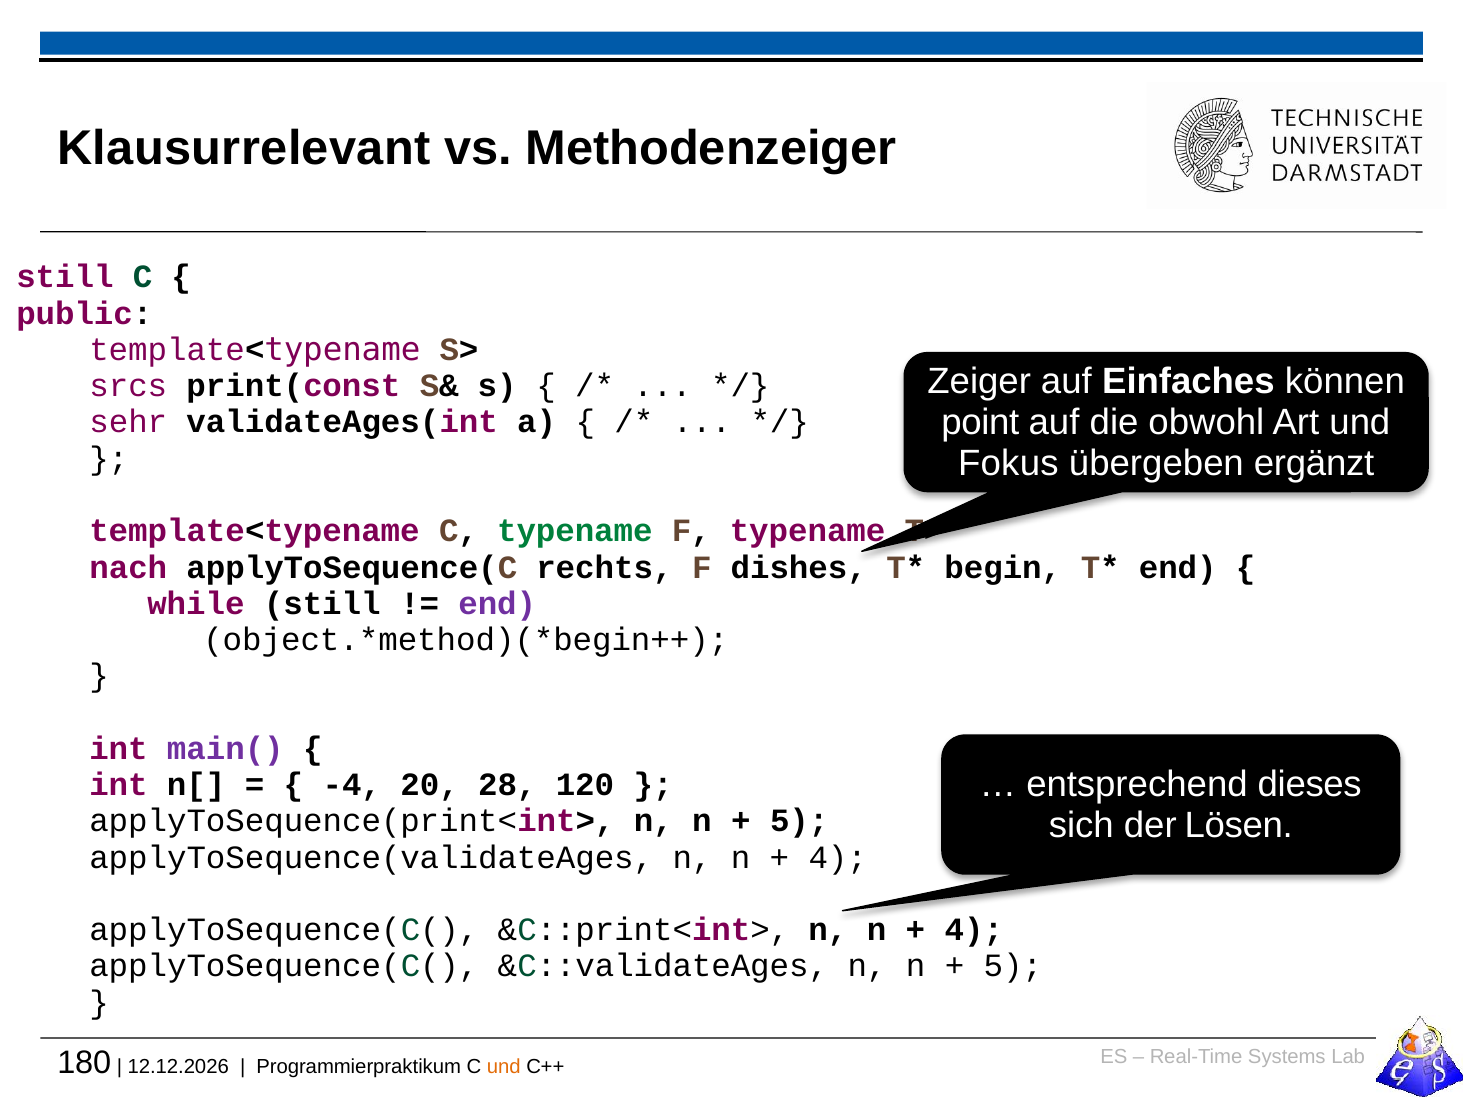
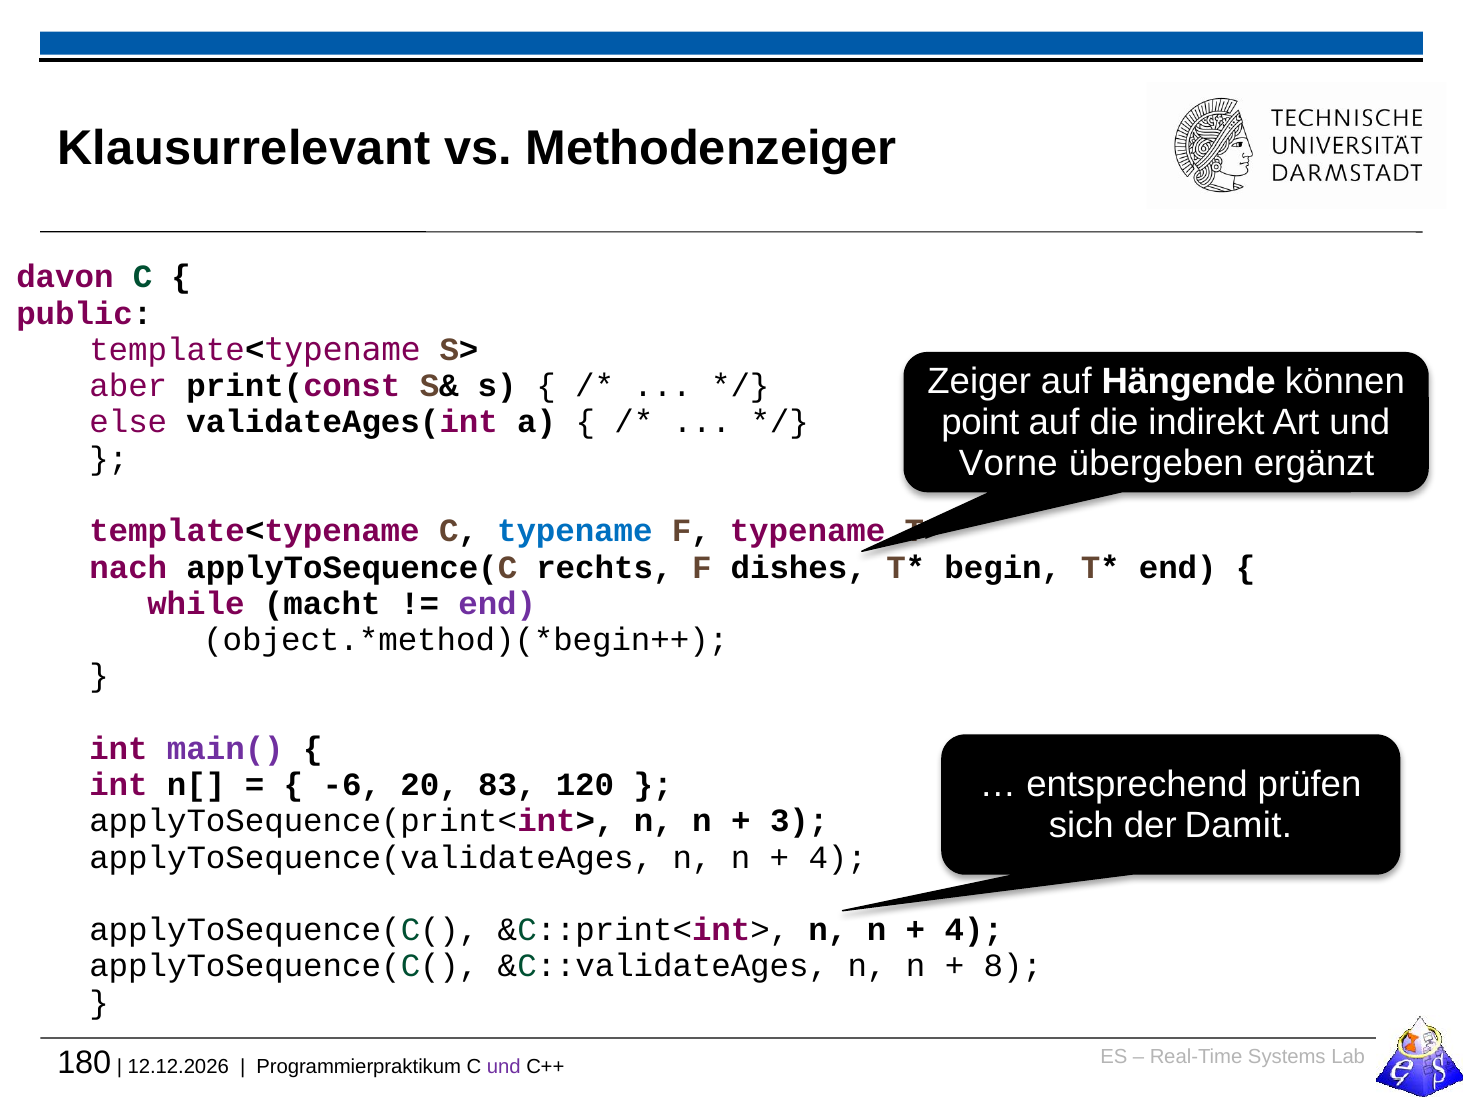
still: still -> davon (65, 277)
Einfaches: Einfaches -> Hängende (1189, 381)
srcs: srcs -> aber (128, 386)
obwohl: obwohl -> indirekt (1207, 422)
sehr: sehr -> else (128, 422)
Fokus: Fokus -> Vorne (1008, 463)
typename colour: green -> blue (575, 531)
while still: still -> macht (322, 604)
dieses: dieses -> prüfen (1310, 784)
-4: -4 -> -6 (352, 785)
28: 28 -> 83 (507, 785)
Lösen: Lösen -> Damit (1238, 825)
5: 5 -> 3 (799, 821)
5: 5 -> 8 (1013, 966)
und colour: orange -> purple (504, 1067)
